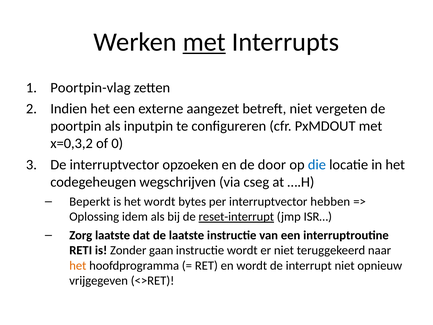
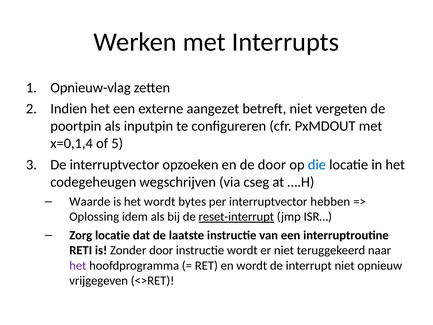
met underline: present -> none (204, 42)
Poortpin-vlag: Poortpin-vlag -> Opnieuw-vlag (91, 88)
x=0,3,2: x=0,3,2 -> x=0,1,4 (72, 143)
0: 0 -> 5 (117, 143)
Beperkt: Beperkt -> Waarde (90, 201)
Zorg laatste: laatste -> locatie (113, 235)
Zonder gaan: gaan -> door (161, 250)
het colour: orange -> purple (78, 265)
